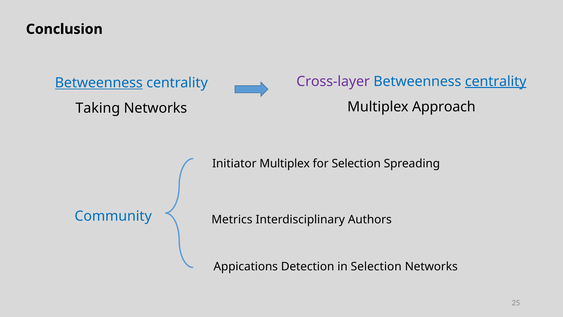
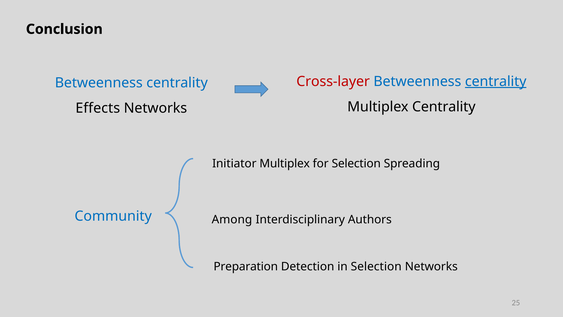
Cross-layer colour: purple -> red (333, 81)
Betweenness underline: present -> none (99, 83)
Multiplex Approach: Approach -> Centrality (444, 107)
Taking: Taking -> Effects (98, 108)
Metrics: Metrics -> Among (232, 220)
Appications: Appications -> Preparation (246, 266)
